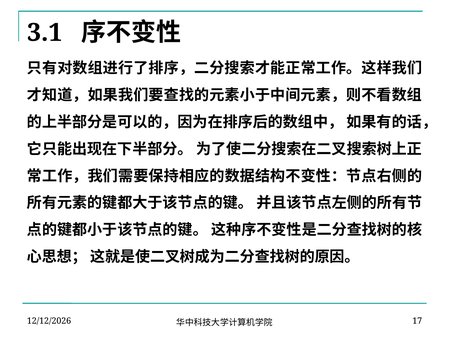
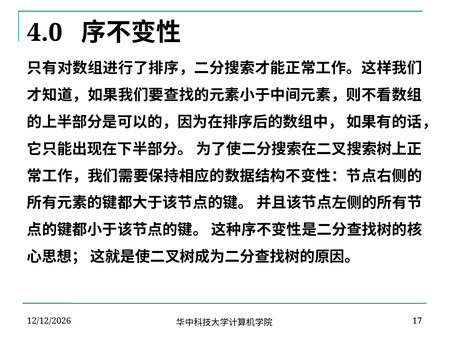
3.1: 3.1 -> 4.0 (45, 33)
